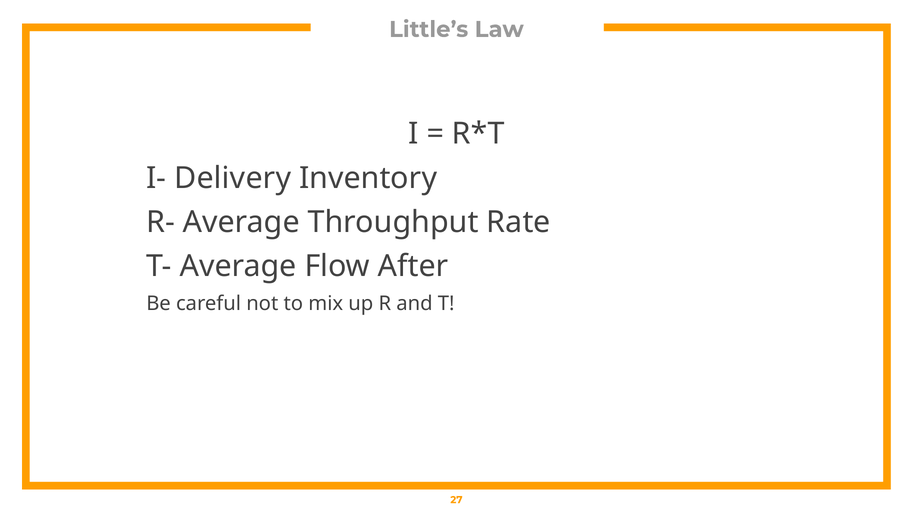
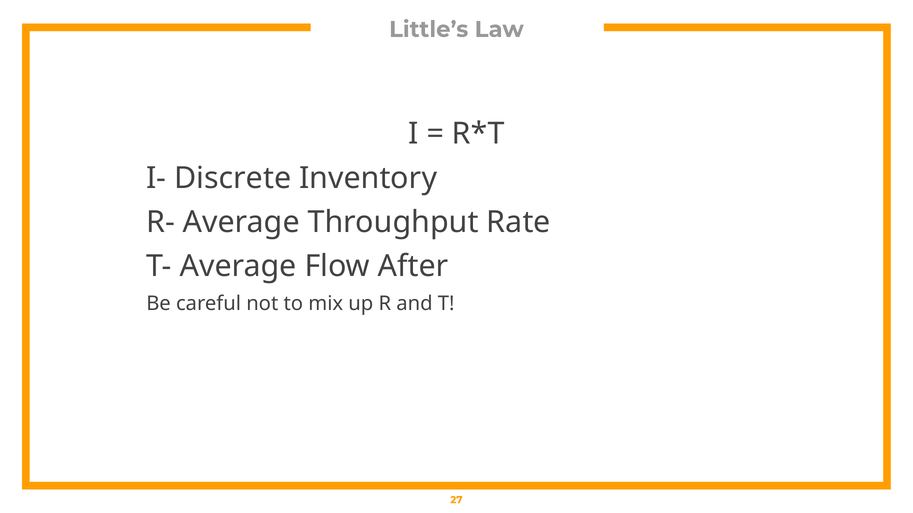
Delivery: Delivery -> Discrete (233, 178)
